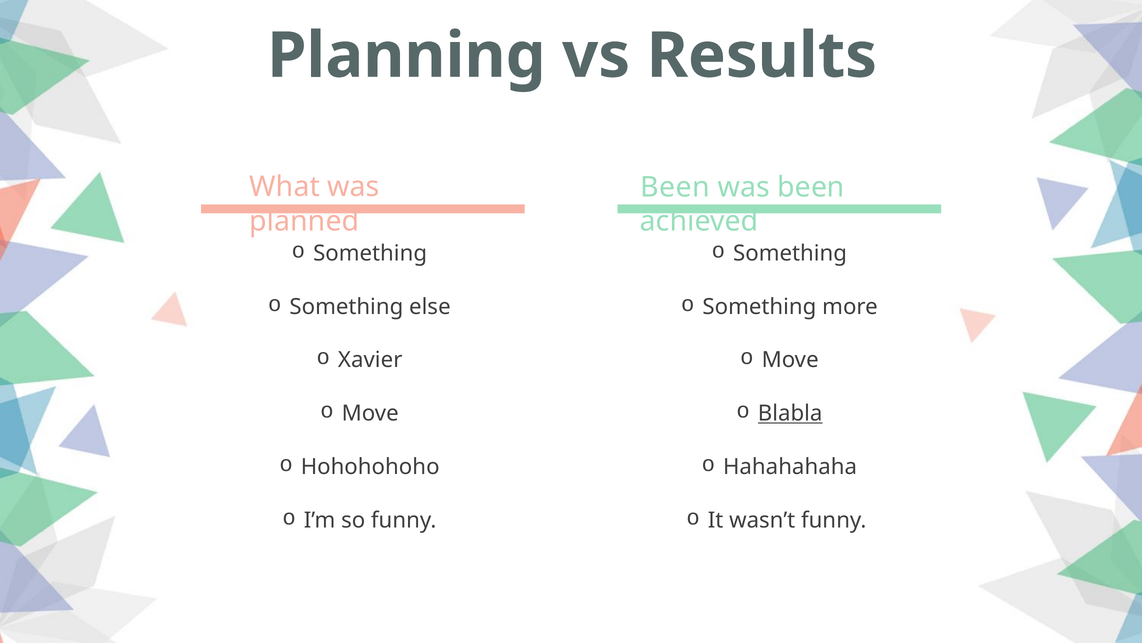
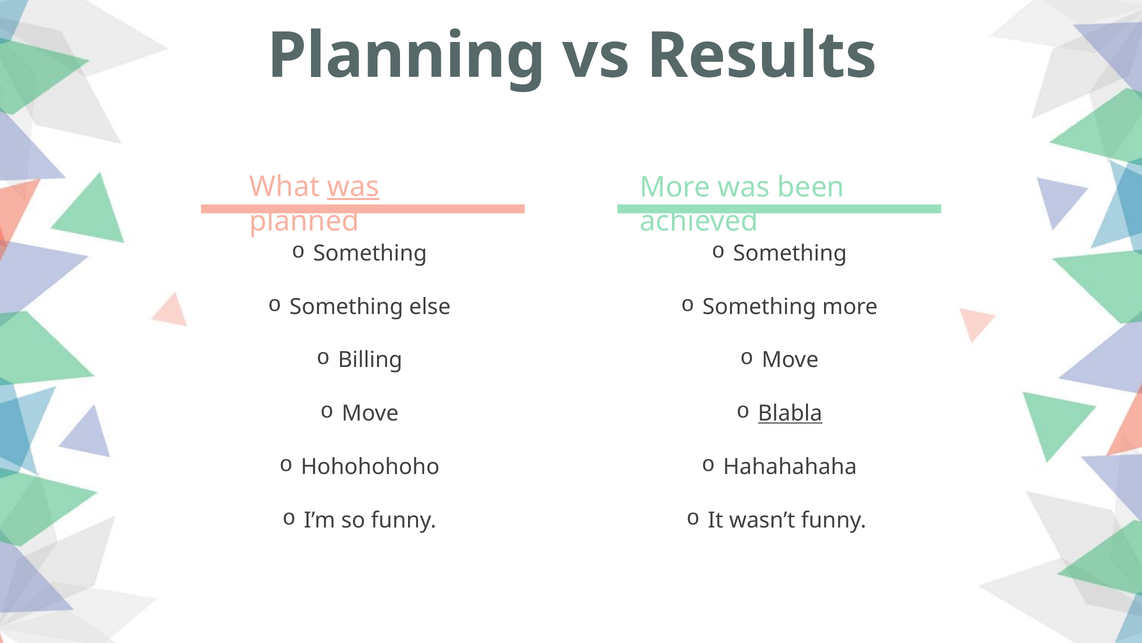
was underline: none -> present (353, 187)
Been: Been -> More (675, 187)
Xavier: Xavier -> Billing (370, 360)
